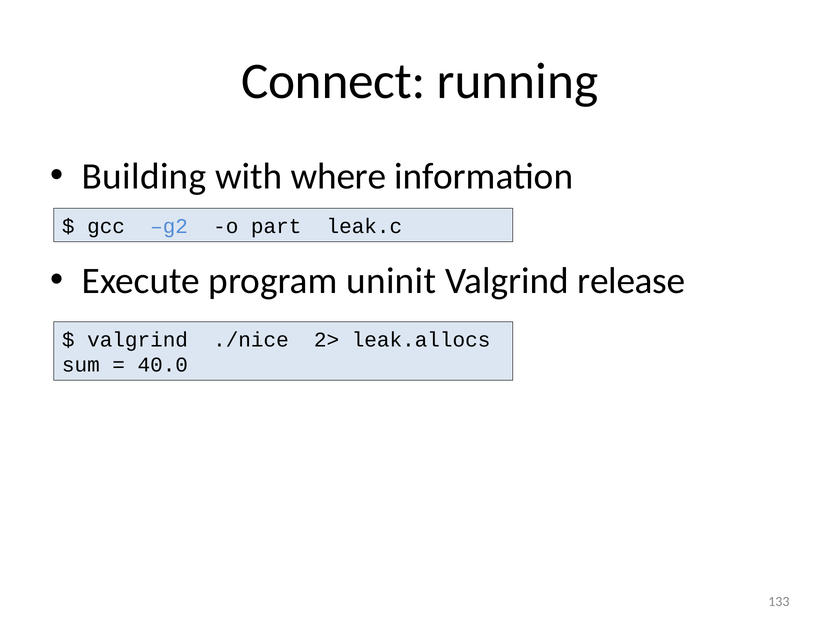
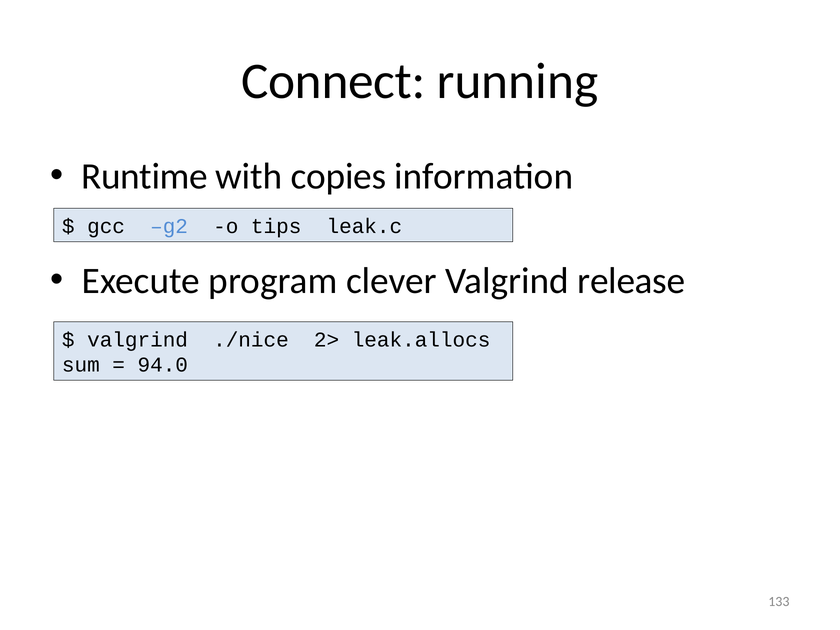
Building: Building -> Runtime (144, 176)
where: where -> copies (339, 176)
part: part -> tips (276, 226)
uninit: uninit -> clever (391, 281)
40.0: 40.0 -> 94.0 (163, 365)
